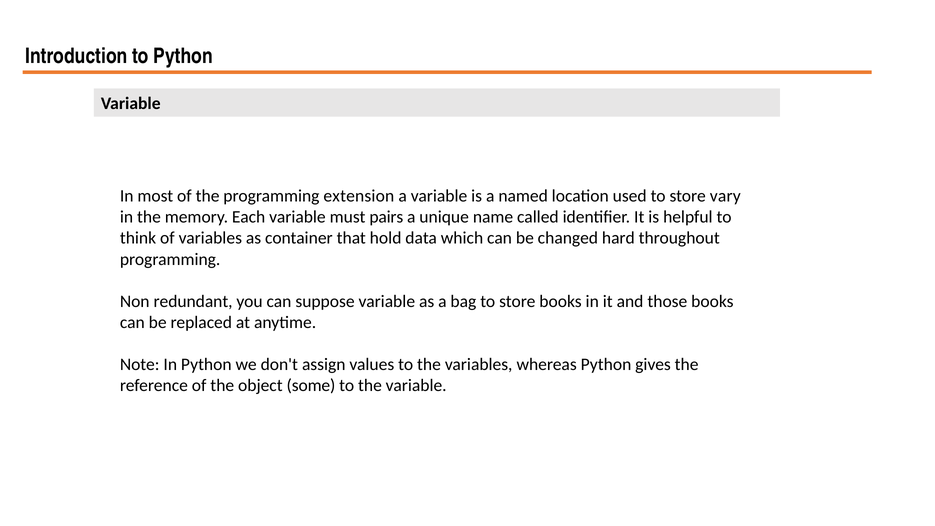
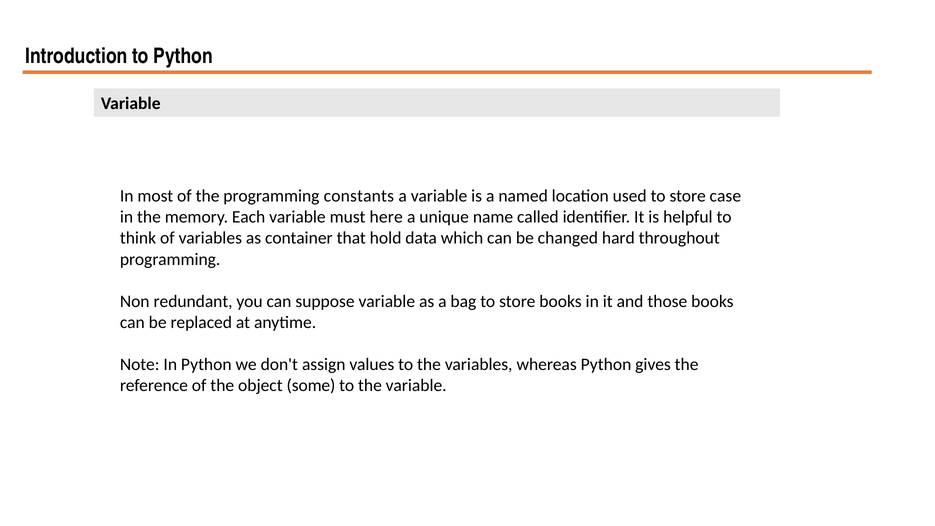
extension: extension -> constants (359, 196)
vary: vary -> case (725, 196)
pairs: pairs -> here (386, 217)
